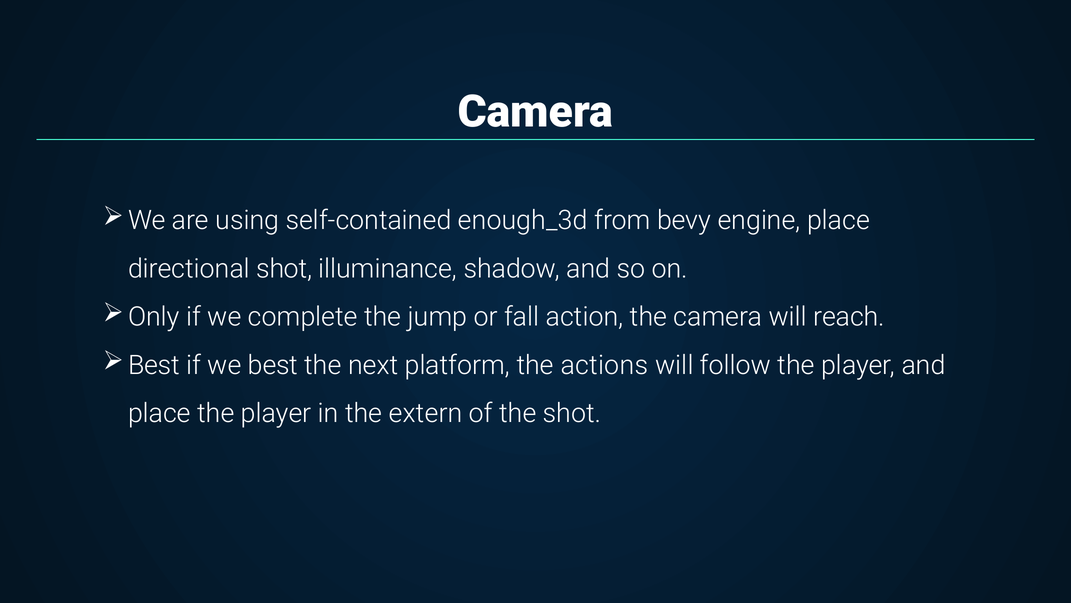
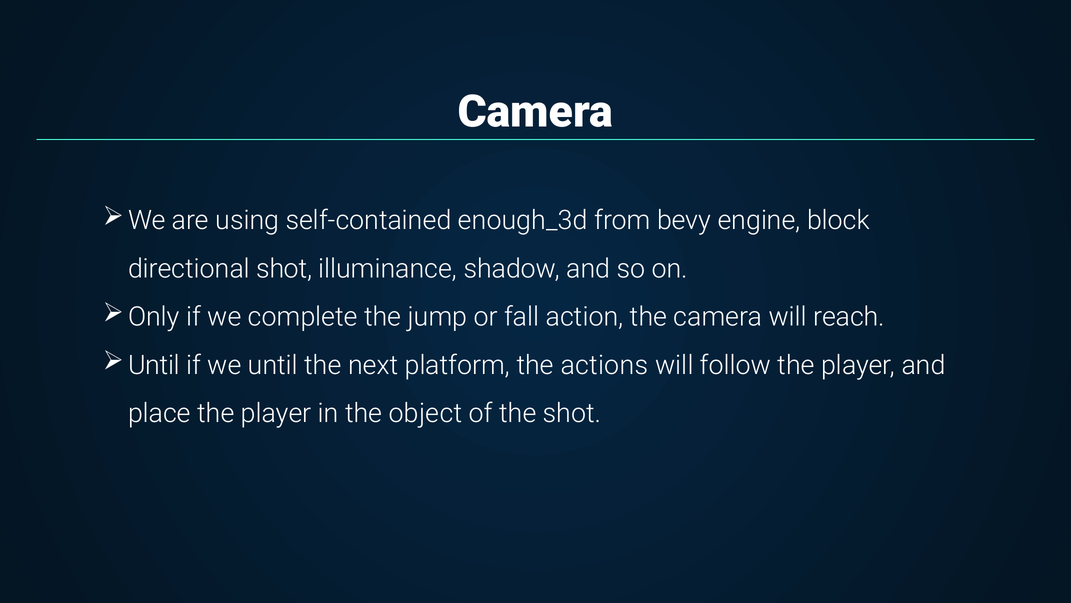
engine place: place -> block (839, 220)
Best: Best -> Until (154, 365)
we best: best -> until (273, 365)
extern: extern -> object (425, 413)
